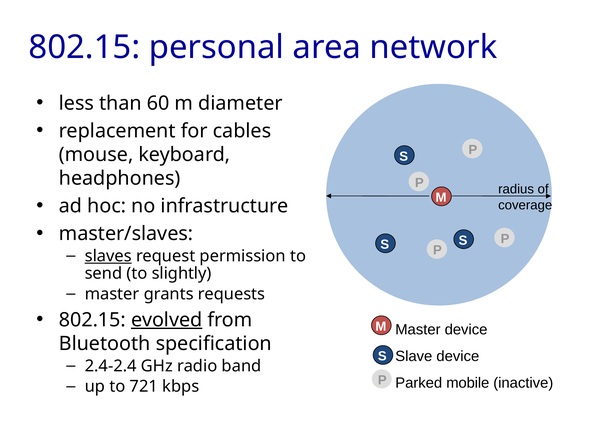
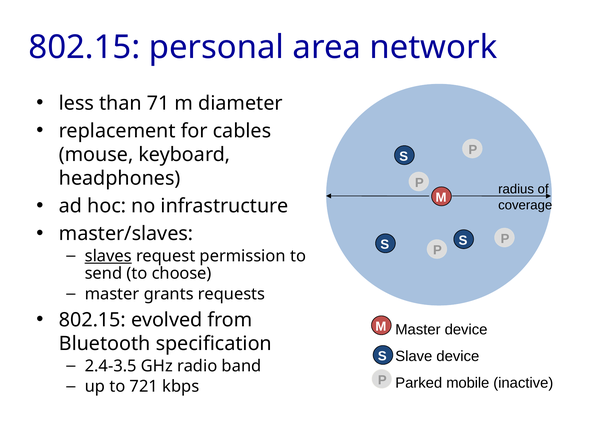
60: 60 -> 71 (158, 103)
slightly: slightly -> choose (182, 273)
evolved underline: present -> none (167, 320)
2.4-2.4: 2.4-2.4 -> 2.4-3.5 (111, 366)
